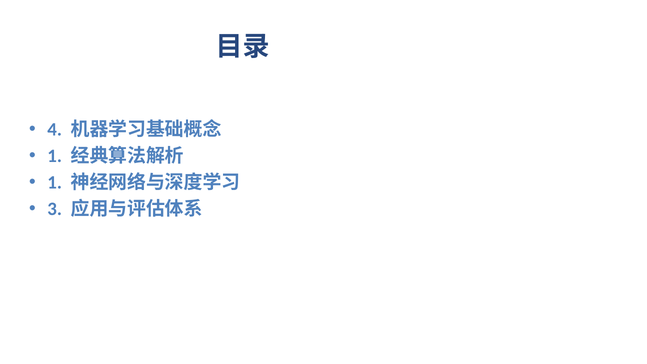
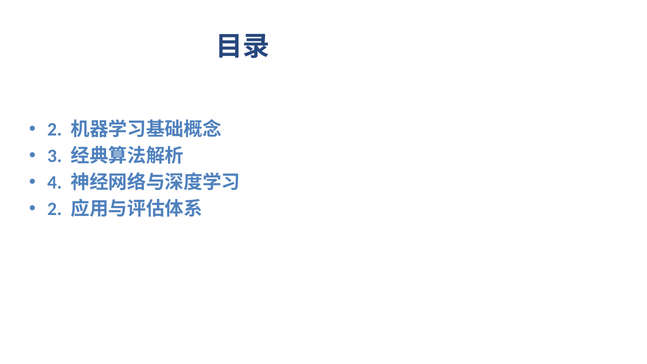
4: 4 -> 2 (55, 130)
1: 1 -> 3 (55, 156)
1: 1 -> 4 (55, 183)
3: 3 -> 2 (55, 209)
